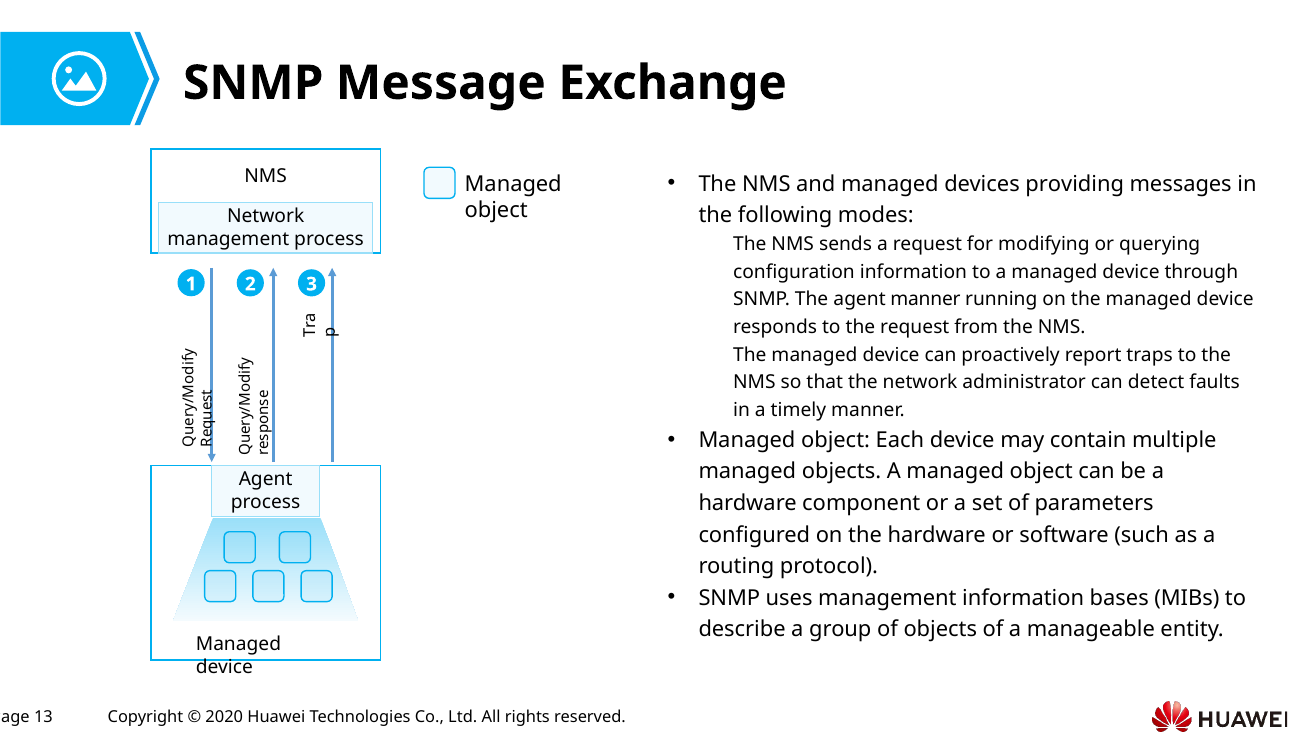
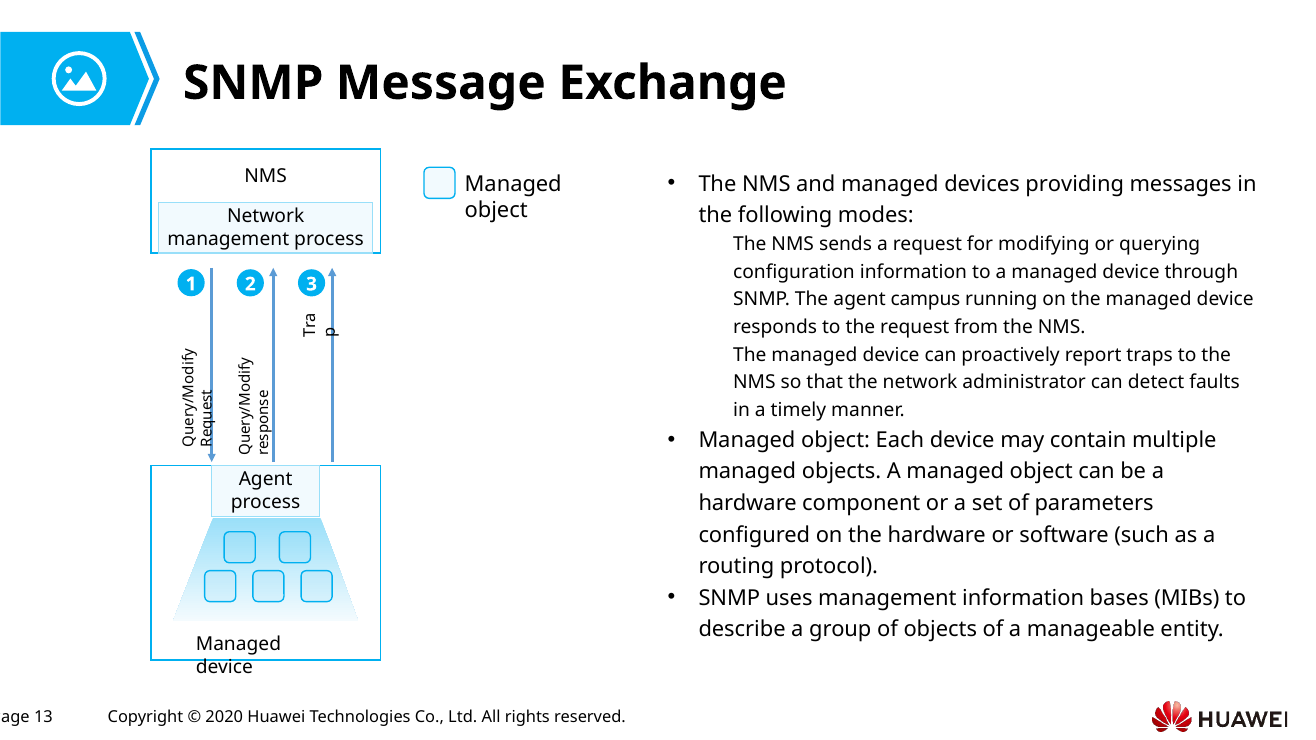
agent manner: manner -> campus (925, 300)
